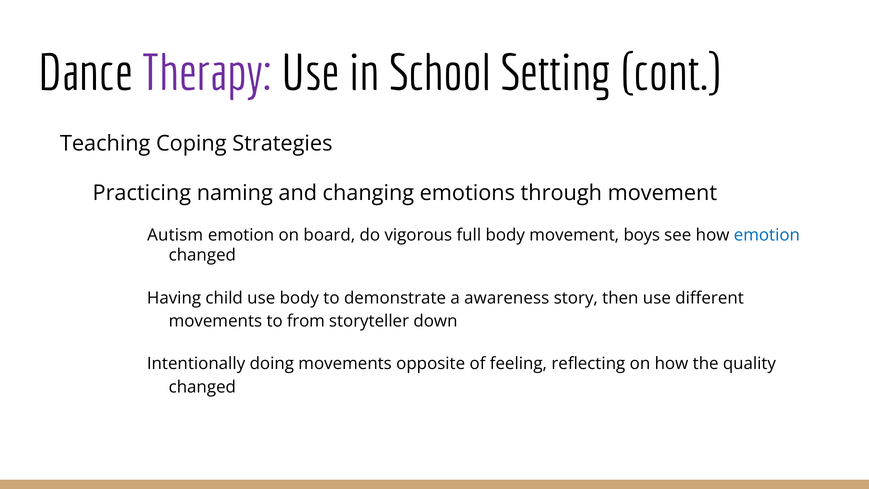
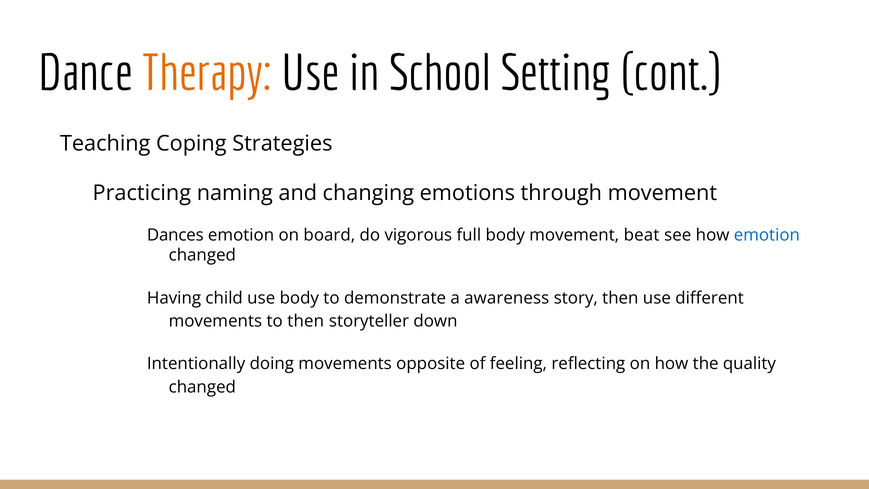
Therapy colour: purple -> orange (207, 73)
Autism: Autism -> Dances (175, 235)
boys: boys -> beat (642, 235)
to from: from -> then (306, 321)
